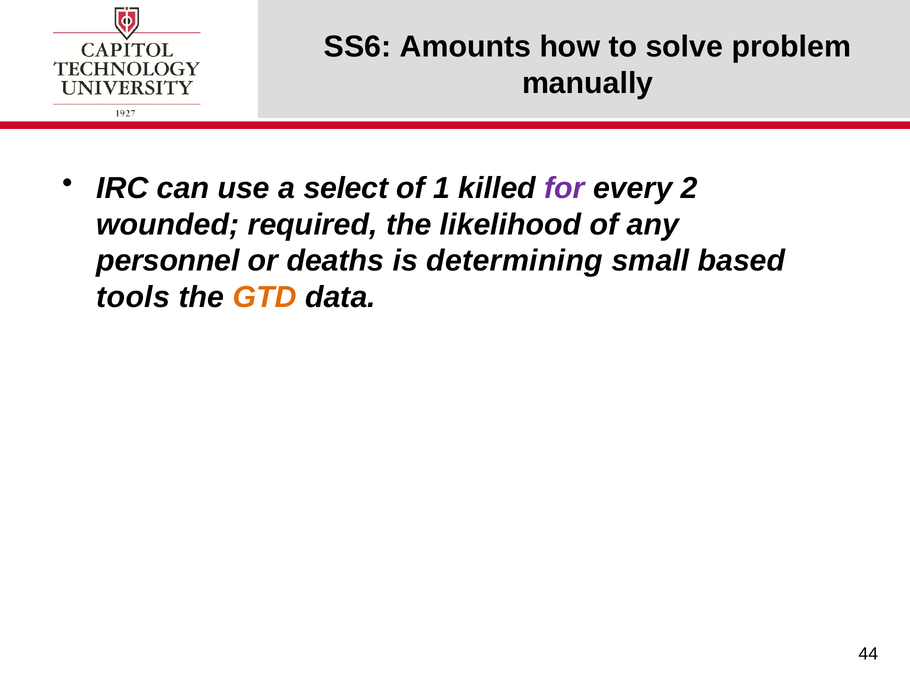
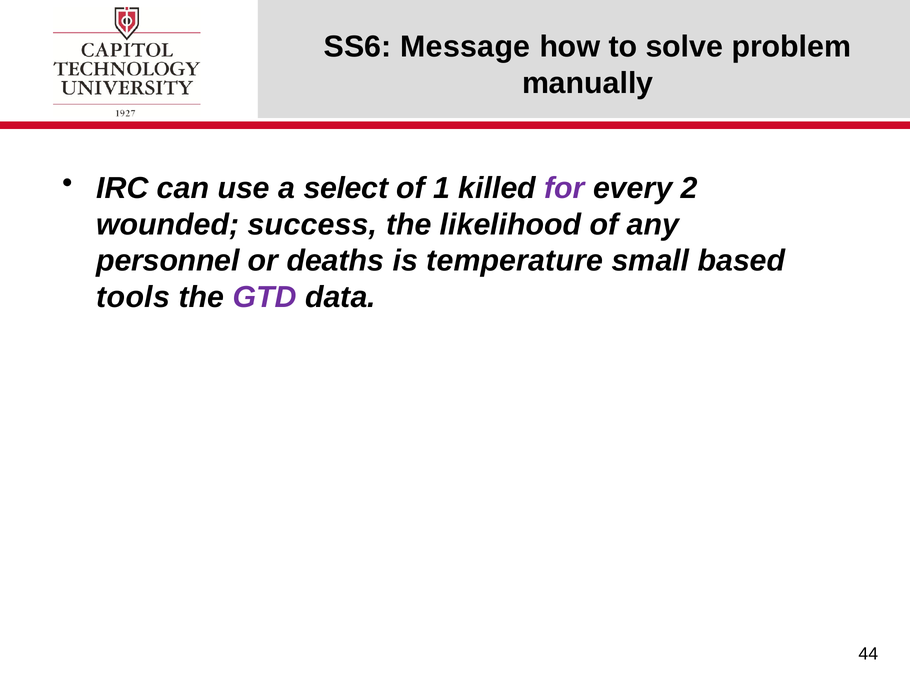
Amounts: Amounts -> Message (465, 47)
required: required -> success (313, 224)
determining: determining -> temperature (515, 261)
GTD colour: orange -> purple (265, 297)
